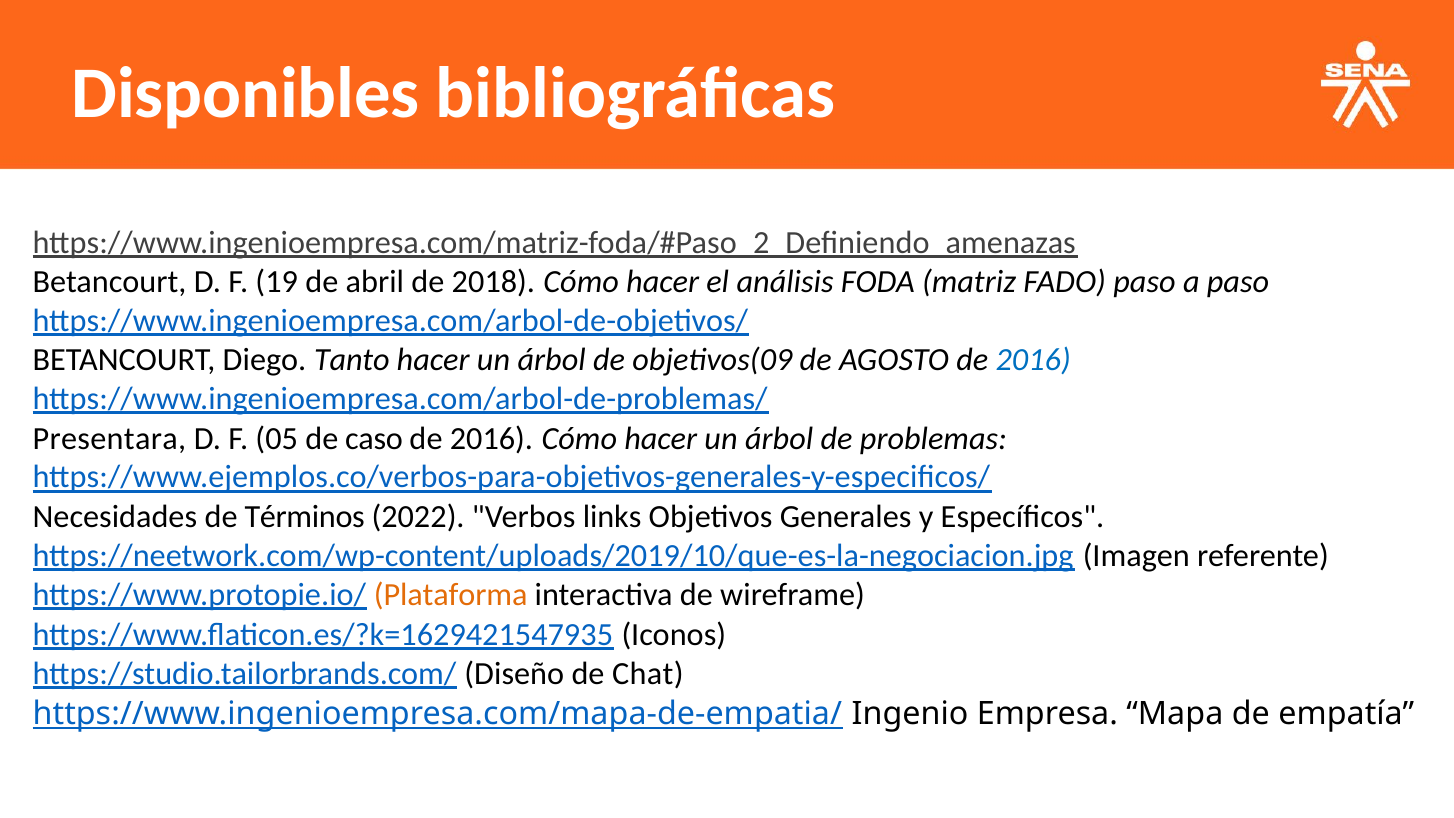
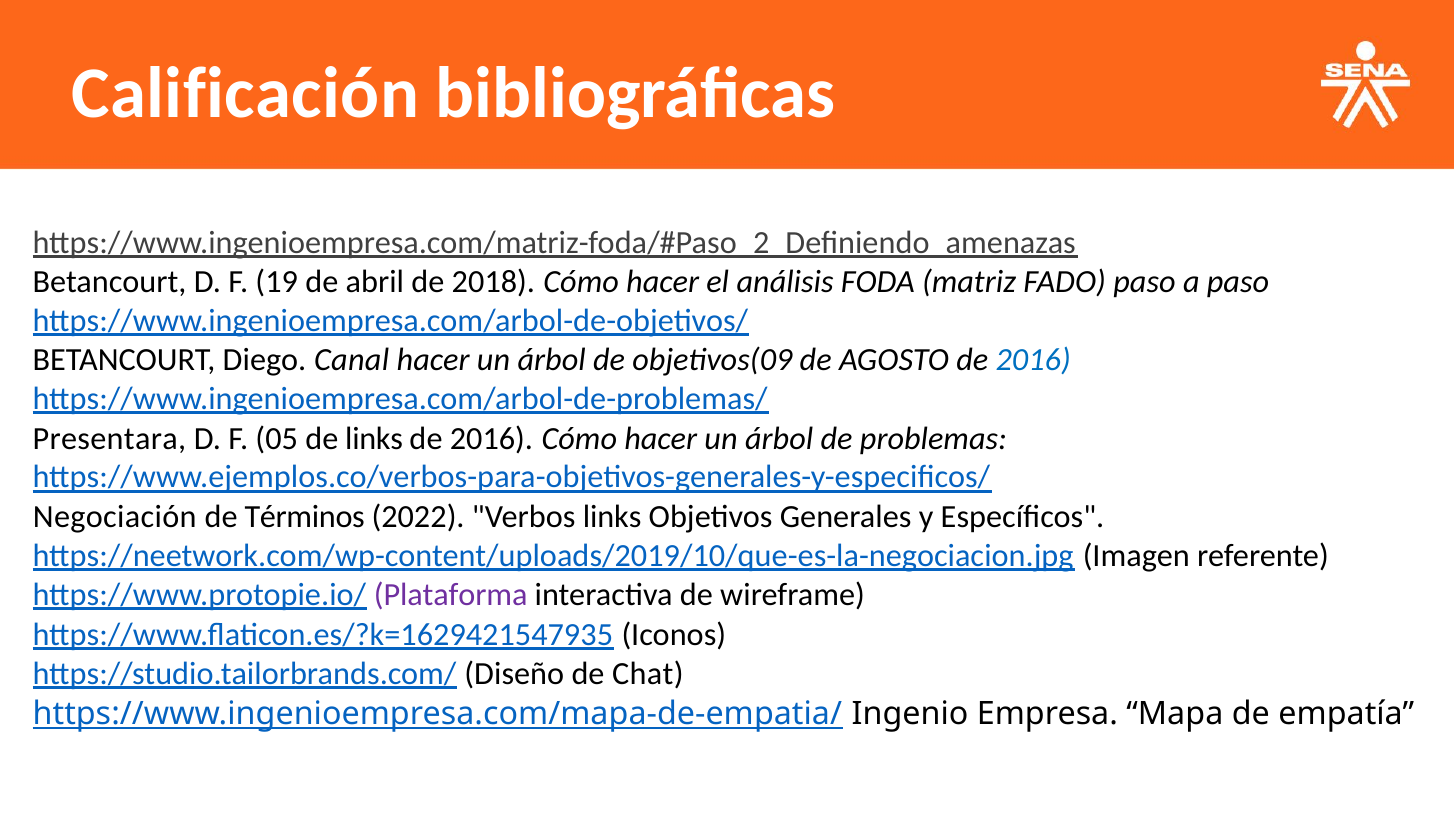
Disponibles: Disponibles -> Calificación (245, 94)
Tanto: Tanto -> Canal (352, 360)
de caso: caso -> links (374, 438)
Necesidades: Necesidades -> Negociación (115, 517)
Plataforma colour: orange -> purple (451, 595)
